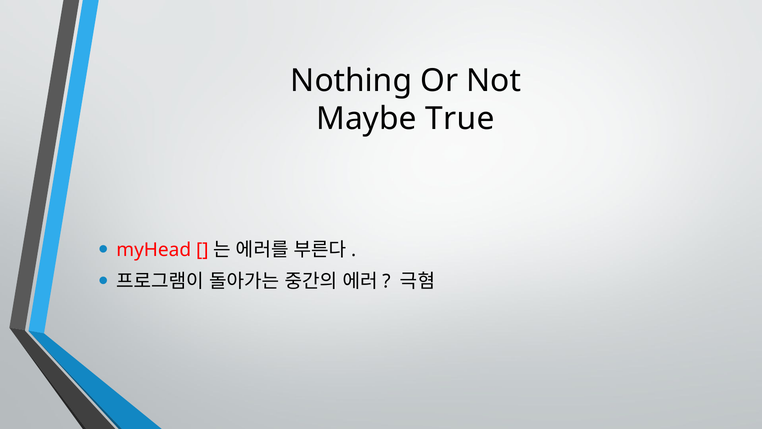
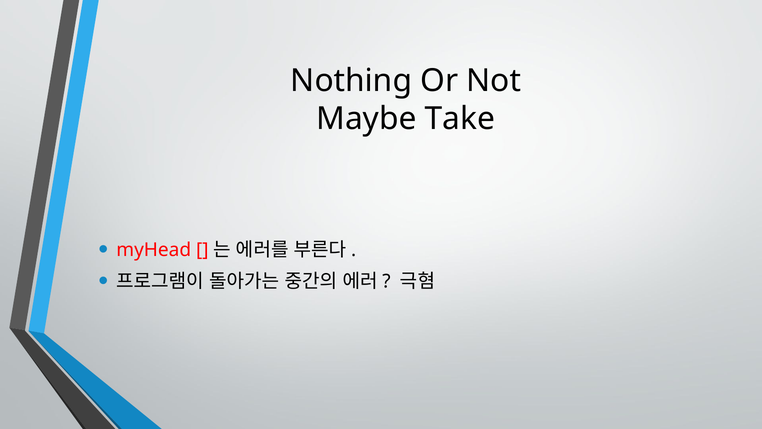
True: True -> Take (460, 119)
